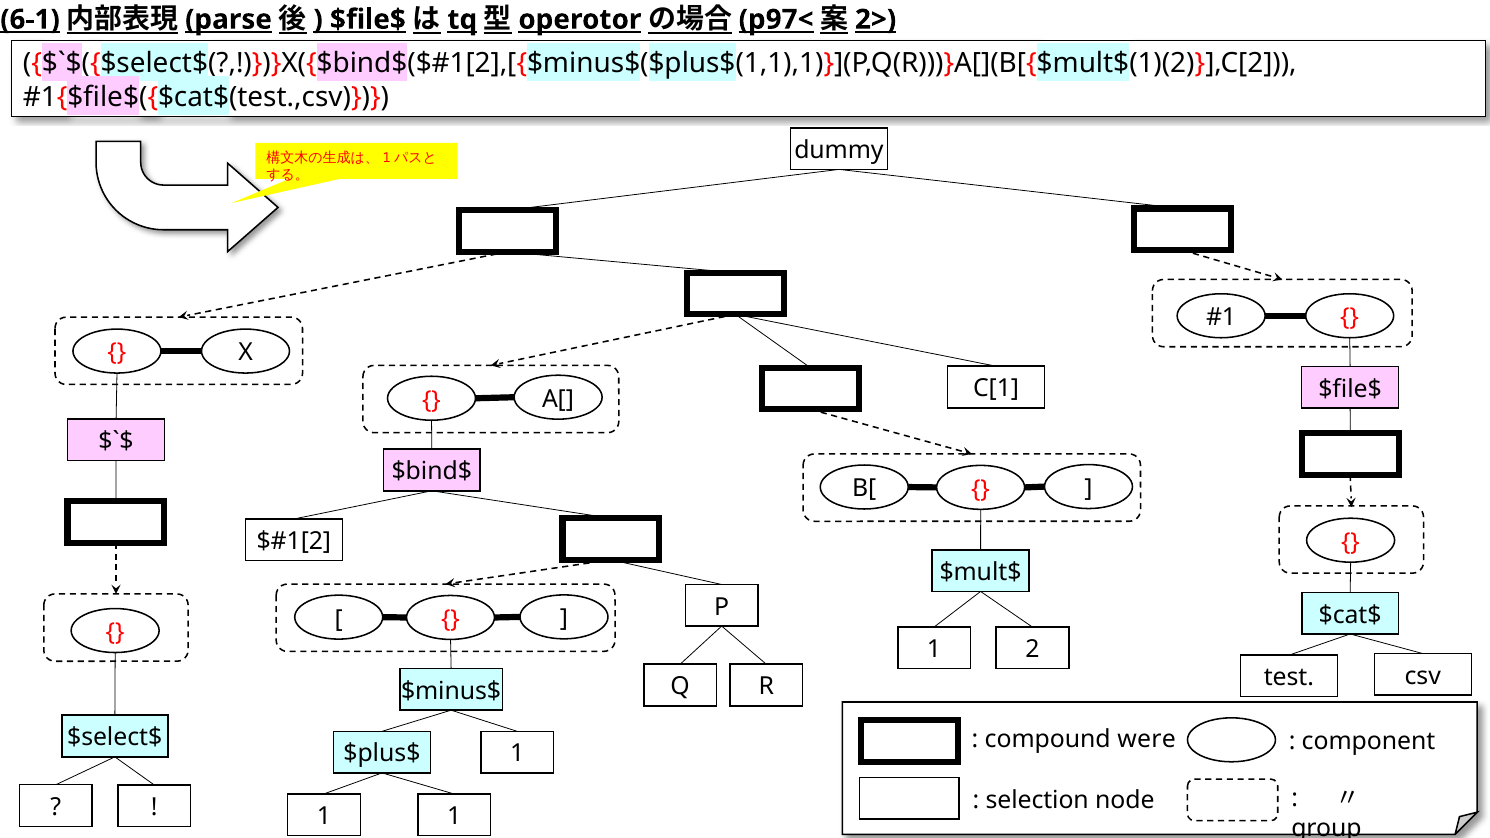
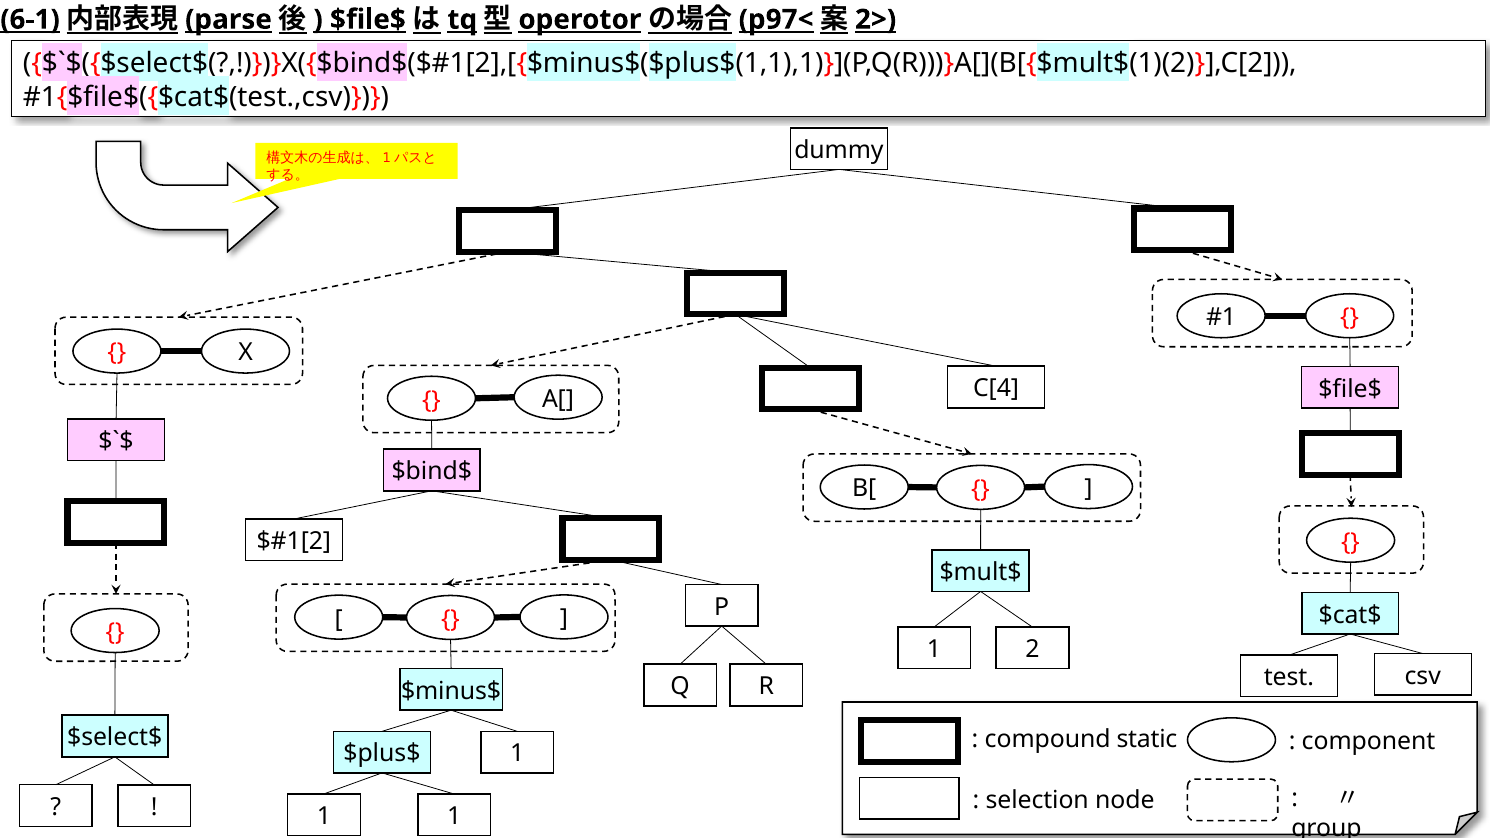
C[1: C[1 -> C[4 (996, 389)
were: were -> static (1147, 739)
